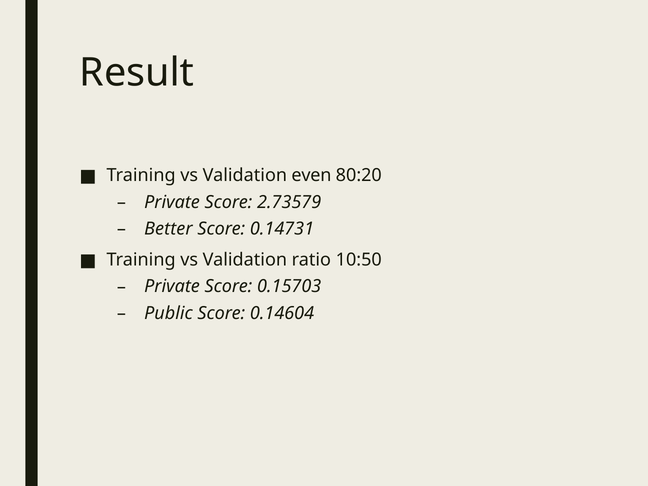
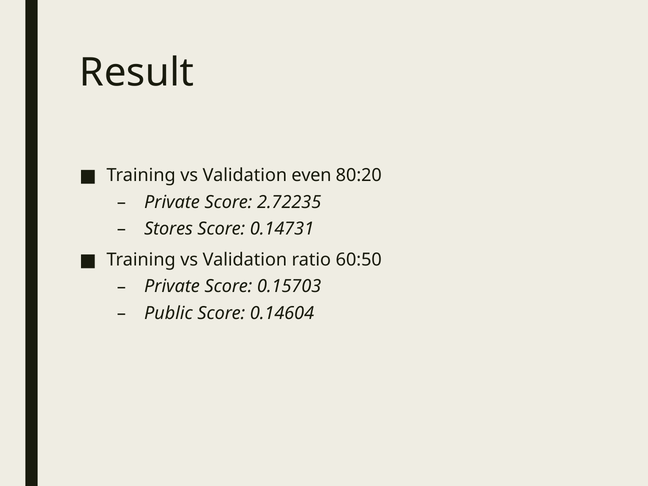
2.73579: 2.73579 -> 2.72235 (289, 202)
Better: Better -> Stores (169, 229)
10:50: 10:50 -> 60:50 (359, 260)
